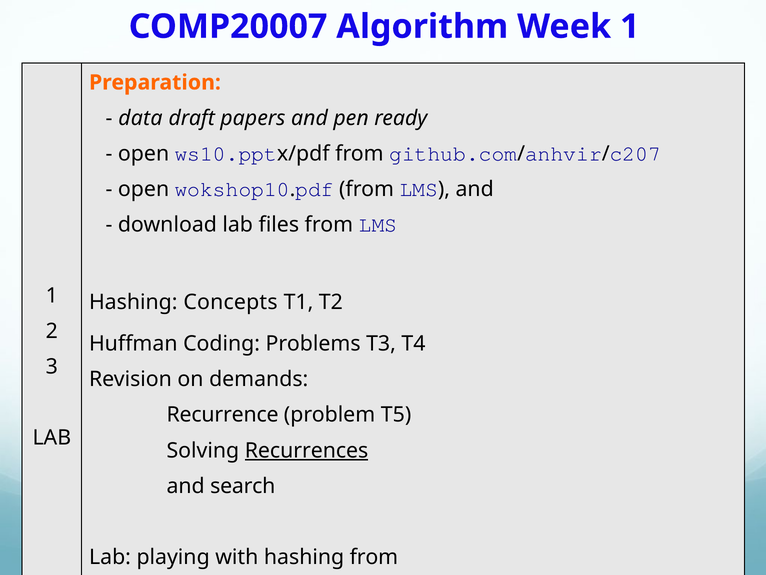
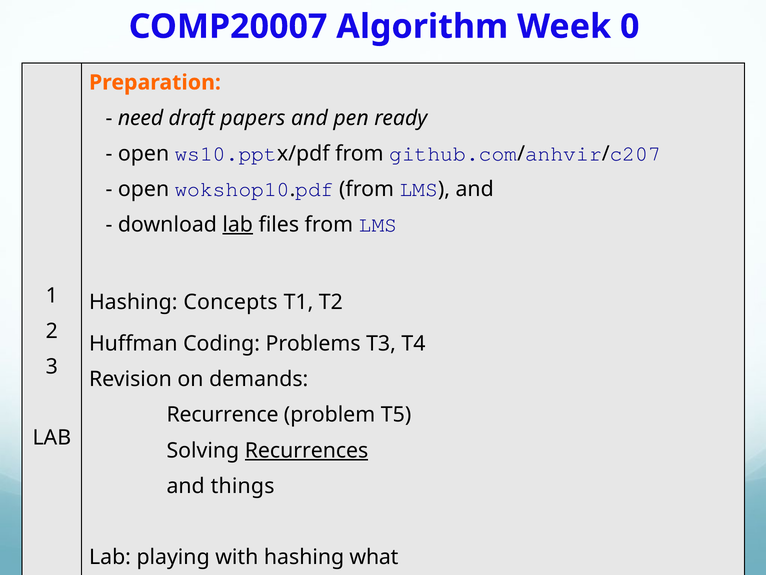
Week 1: 1 -> 0 (630, 27)
data: data -> need (141, 118)
lab underline: none -> present (238, 224)
search: search -> things (243, 486)
hashing from: from -> what (374, 557)
